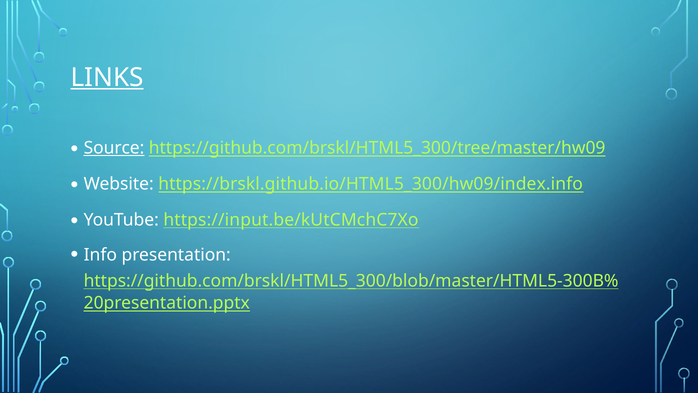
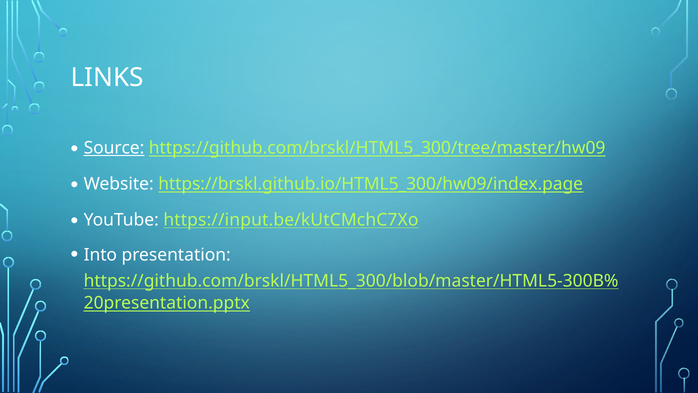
LINKS underline: present -> none (107, 78)
https://brskl.github.io/HTML5_300/hw09/index.info: https://brskl.github.io/HTML5_300/hw09/index.info -> https://brskl.github.io/HTML5_300/hw09/index.page (371, 184)
Info: Info -> Into (100, 255)
